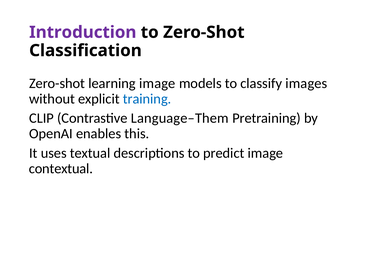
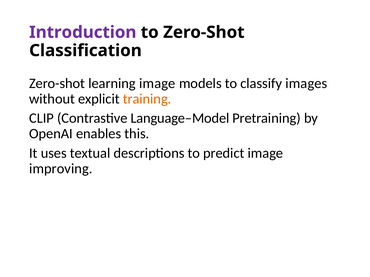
training colour: blue -> orange (147, 99)
Language–Them: Language–Them -> Language–Model (180, 118)
contextual: contextual -> improving (61, 169)
